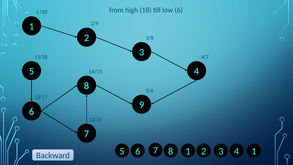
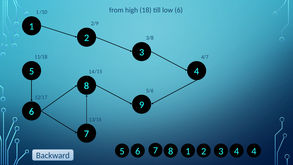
1 1: 1 -> 4 (254, 151)
